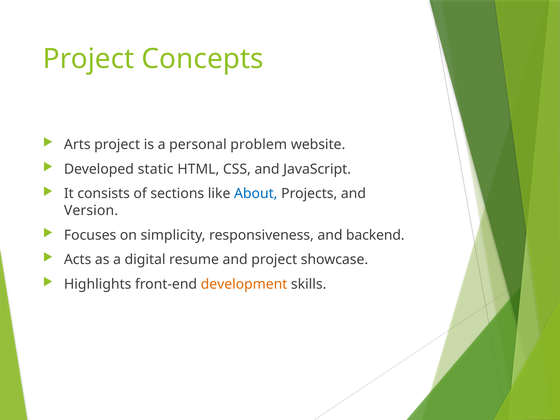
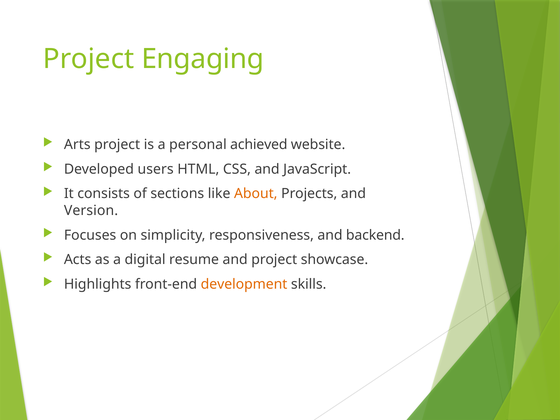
Concepts: Concepts -> Engaging (203, 59)
problem: problem -> achieved (259, 145)
static: static -> users (156, 169)
About colour: blue -> orange (256, 194)
